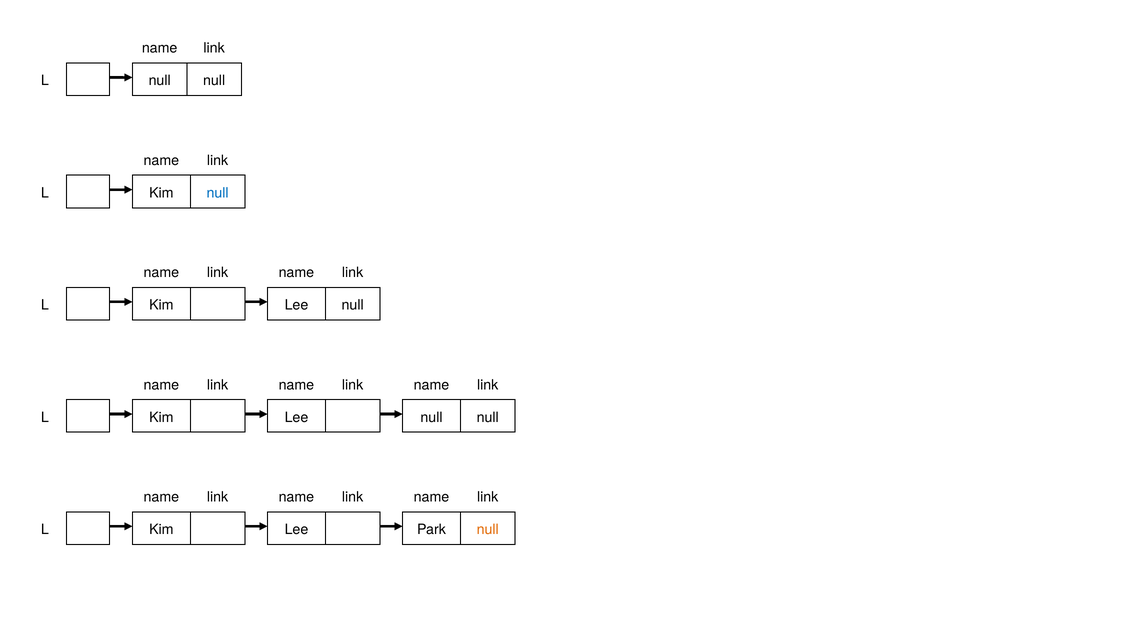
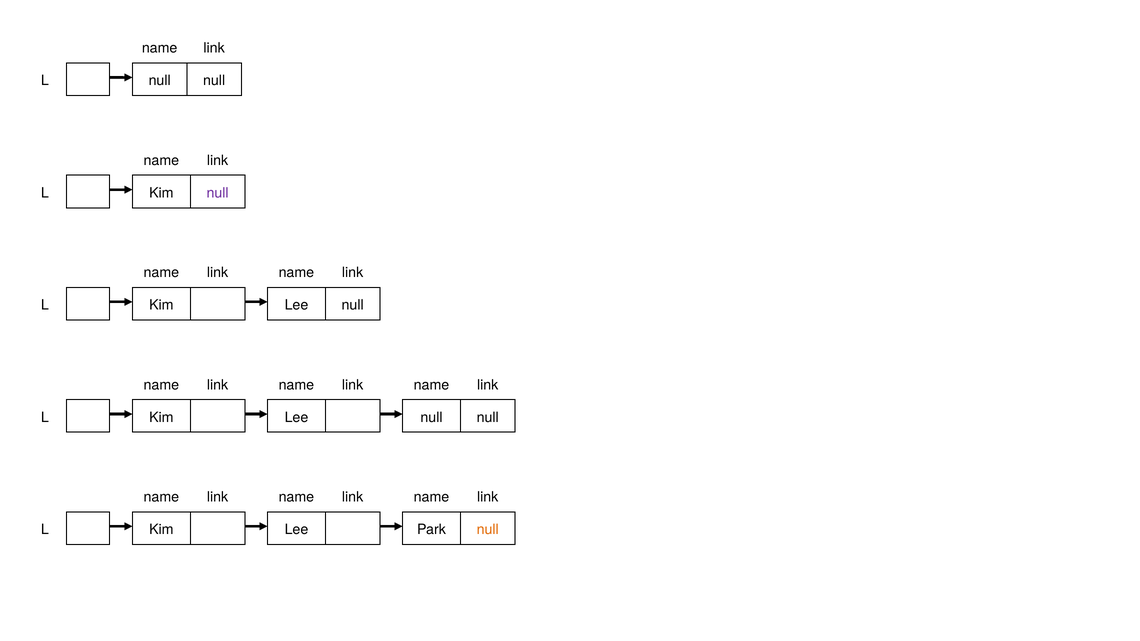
null colour: blue -> purple (218, 193)
